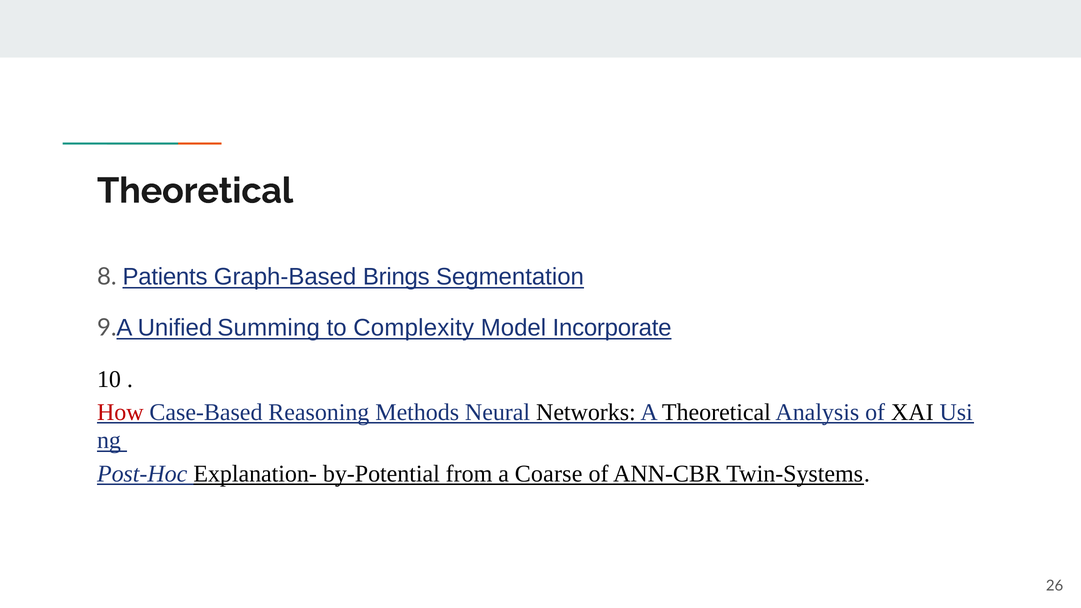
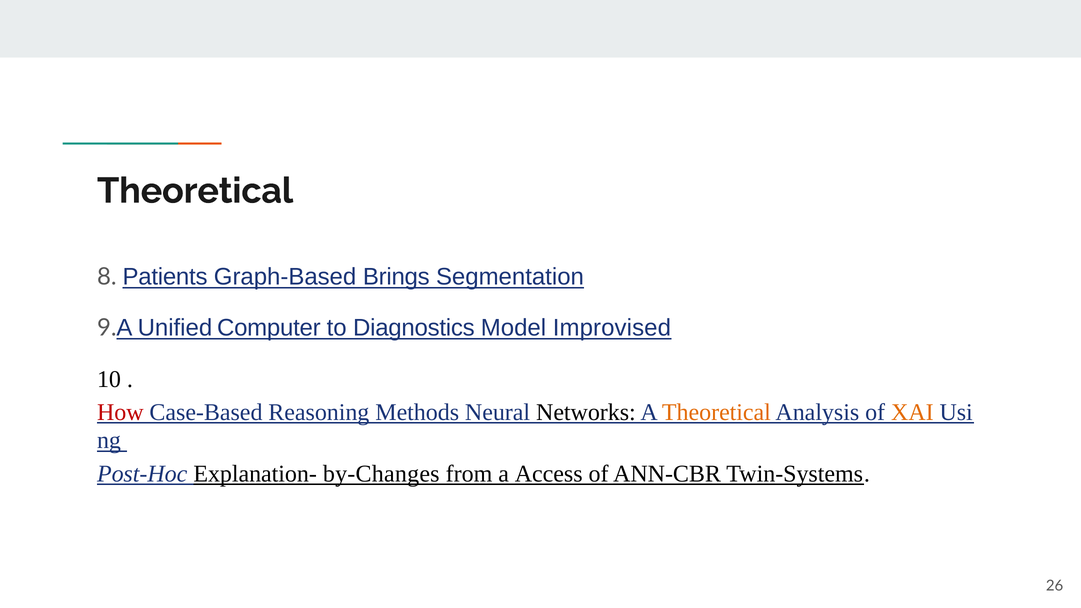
Summing: Summing -> Computer (269, 328)
Complexity: Complexity -> Diagnostics (414, 328)
Incorporate: Incorporate -> Improvised (612, 328)
Theoretical colour: black -> orange (716, 412)
XAI colour: black -> orange (912, 412)
by-Potential: by-Potential -> by-Changes (381, 474)
Coarse: Coarse -> Access (549, 474)
